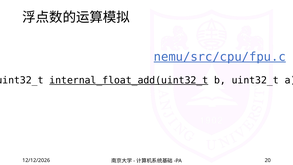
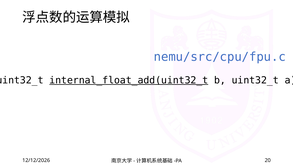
nemu/src/cpu/fpu.c underline: present -> none (220, 57)
